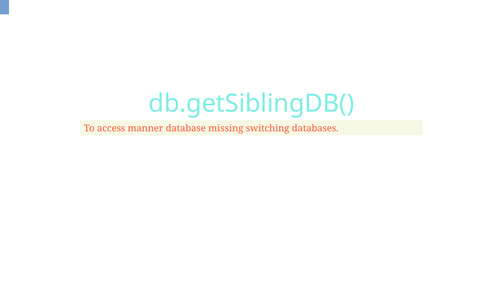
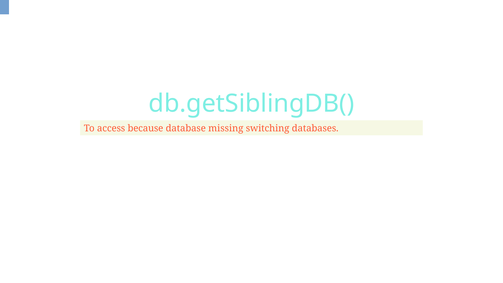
manner: manner -> because (145, 128)
